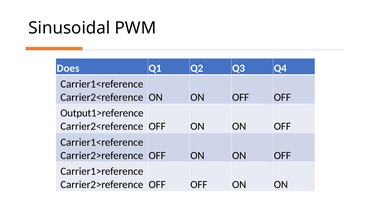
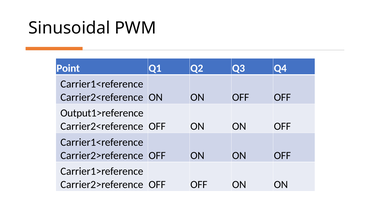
Does: Does -> Point (68, 68)
